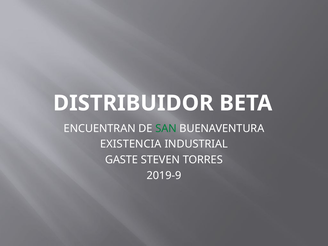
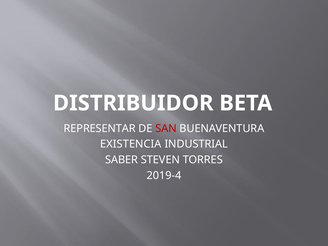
ENCUENTRAN: ENCUENTRAN -> REPRESENTAR (100, 128)
SAN colour: green -> red (166, 128)
GASTE: GASTE -> SABER (122, 160)
2019-9: 2019-9 -> 2019-4 (164, 175)
